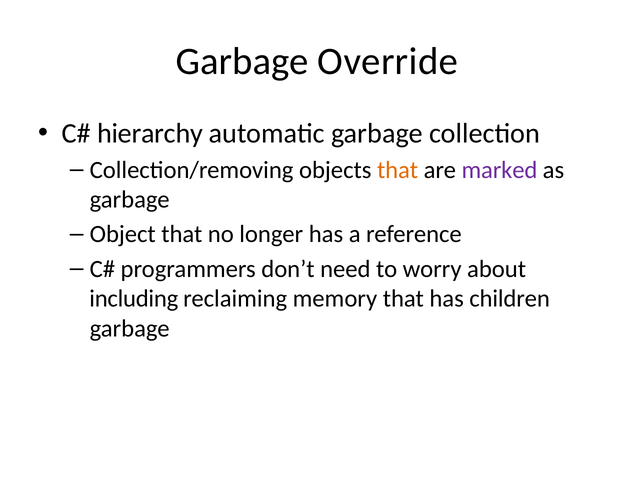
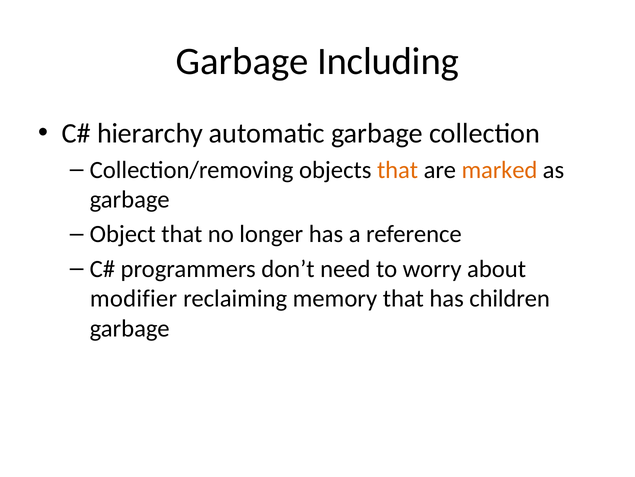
Override: Override -> Including (388, 61)
marked colour: purple -> orange (499, 170)
including: including -> modifier (134, 298)
